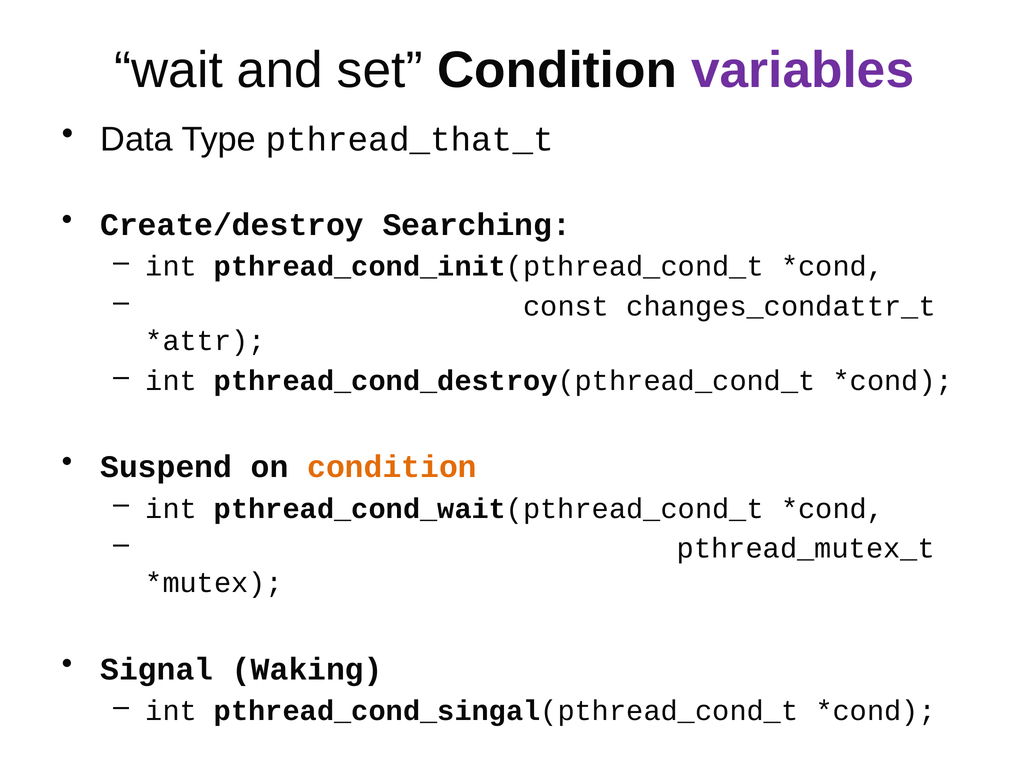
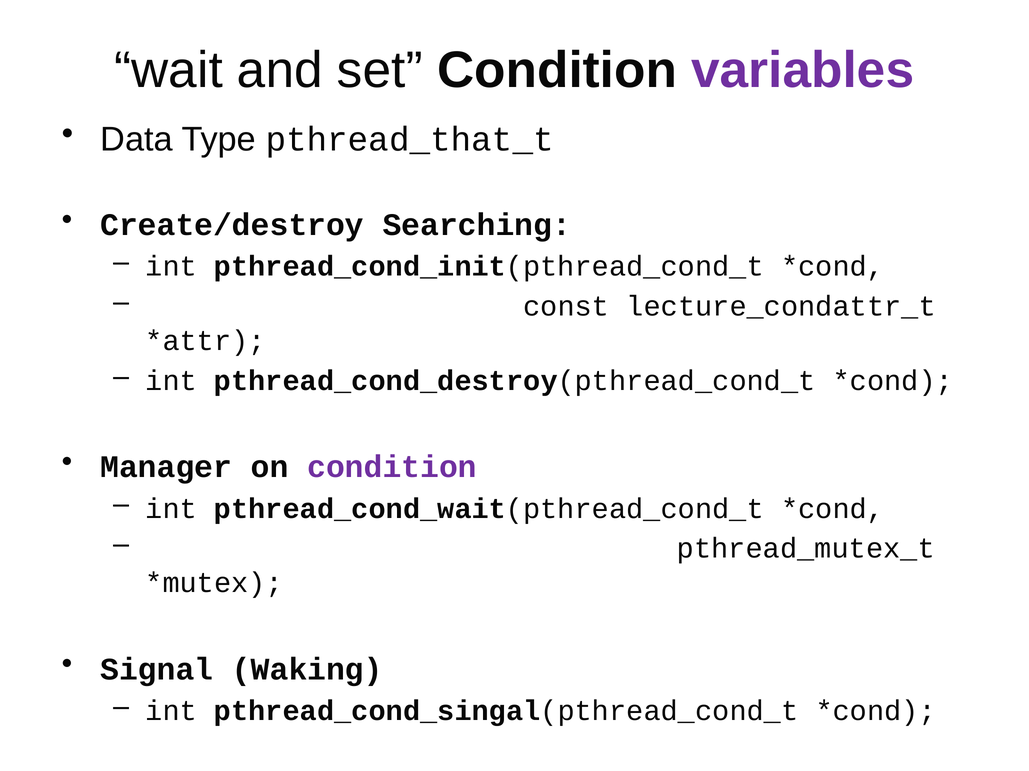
changes_condattr_t: changes_condattr_t -> lecture_condattr_t (781, 307)
Suspend: Suspend -> Manager (166, 468)
condition colour: orange -> purple (392, 468)
